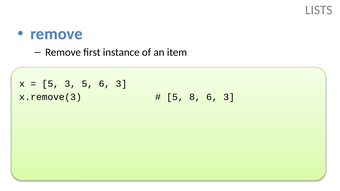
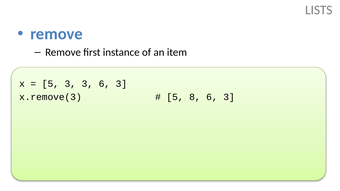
3 5: 5 -> 3 (87, 84)
